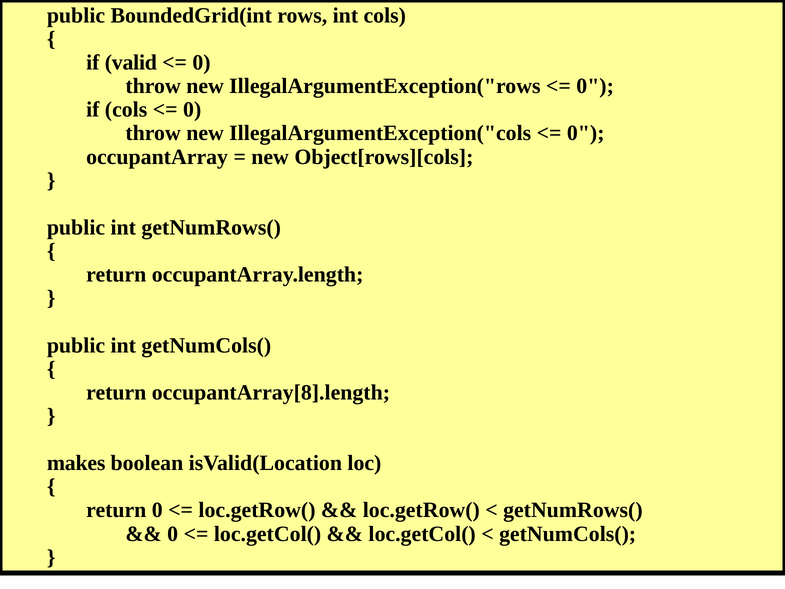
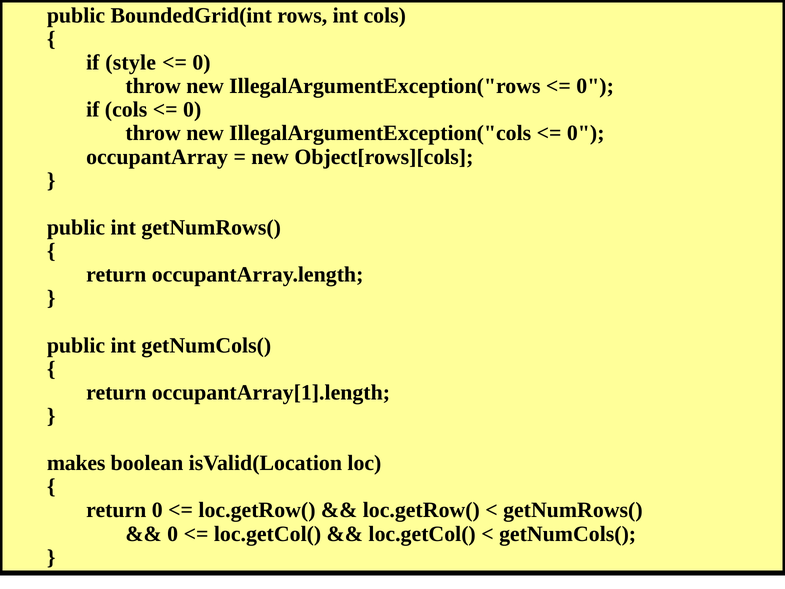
valid: valid -> style (131, 63)
occupantArray[8].length: occupantArray[8].length -> occupantArray[1].length (271, 392)
